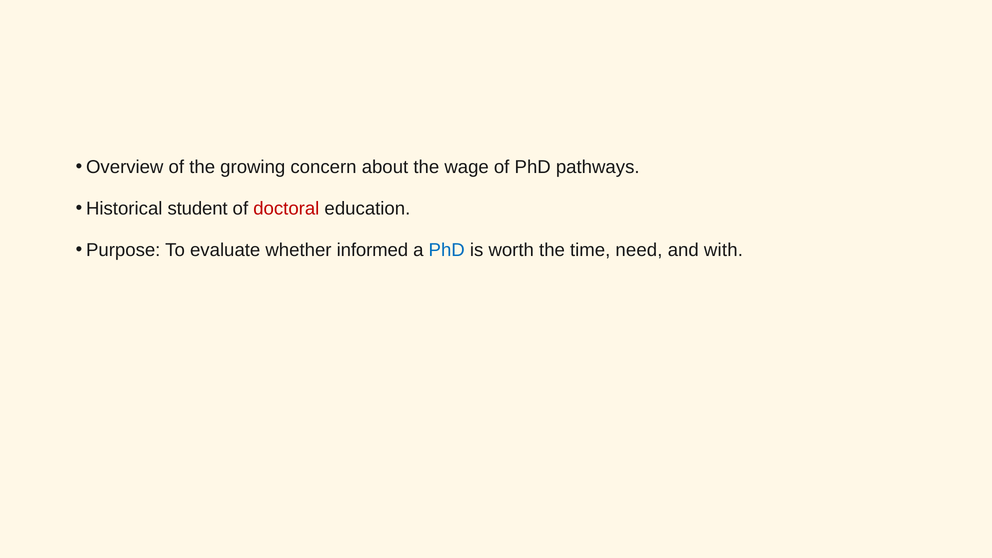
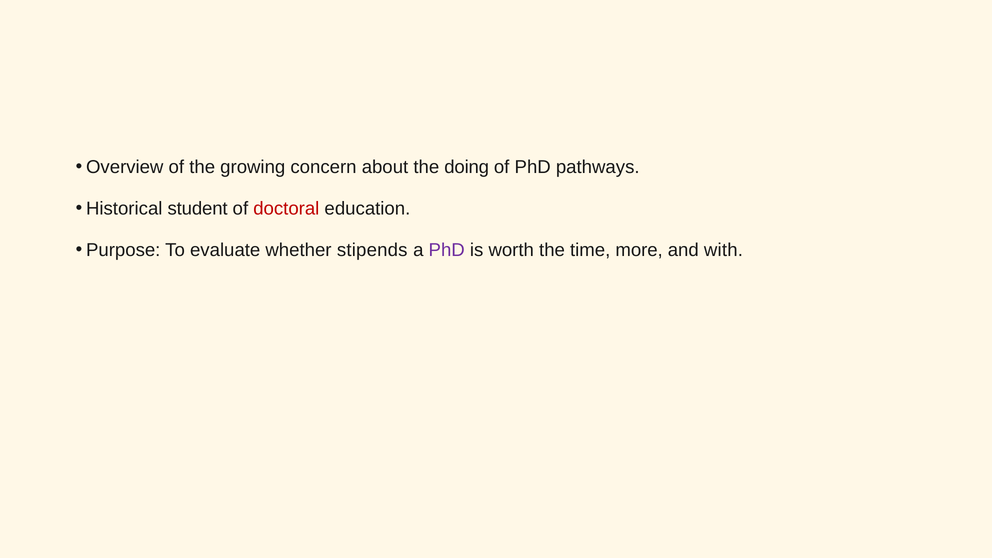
wage: wage -> doing (467, 167)
informed: informed -> stipends (372, 250)
PhD colour: blue -> purple (447, 250)
need: need -> more (639, 250)
